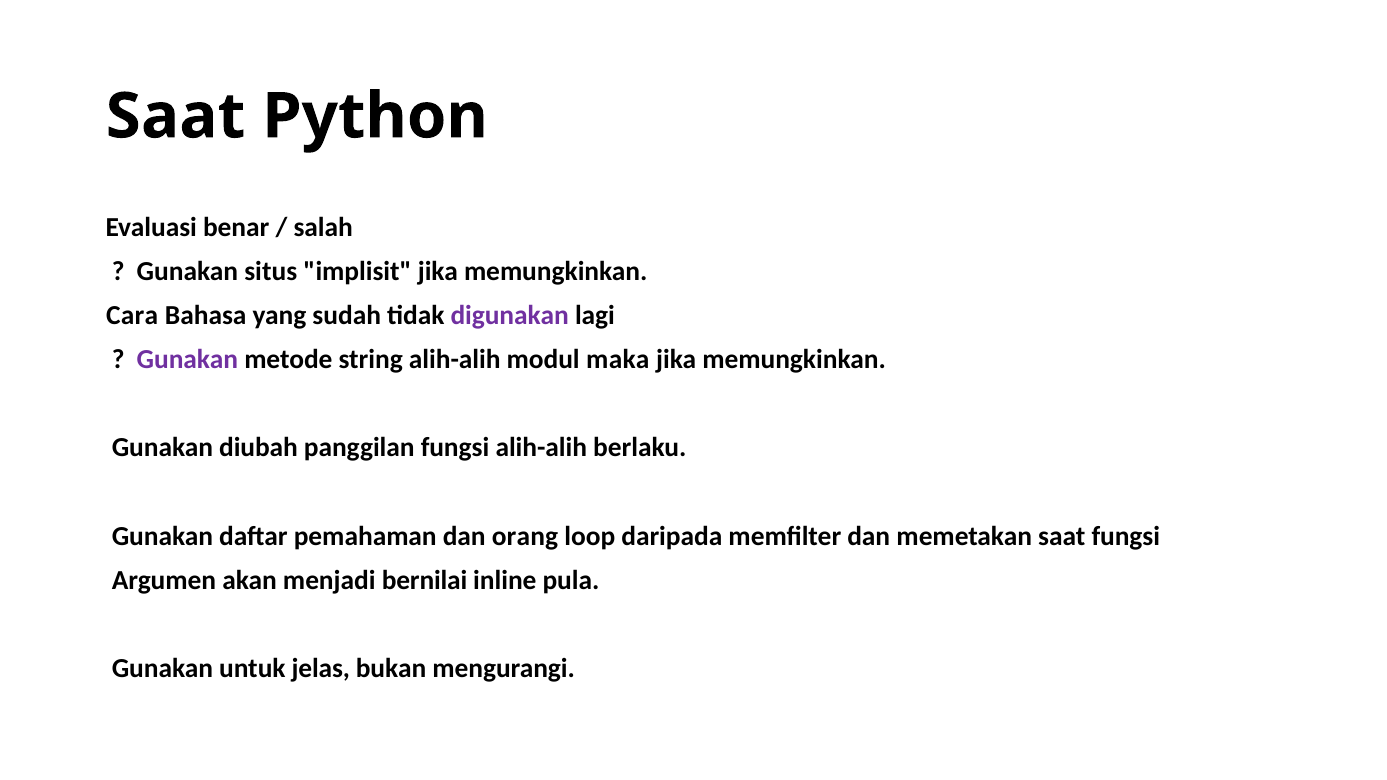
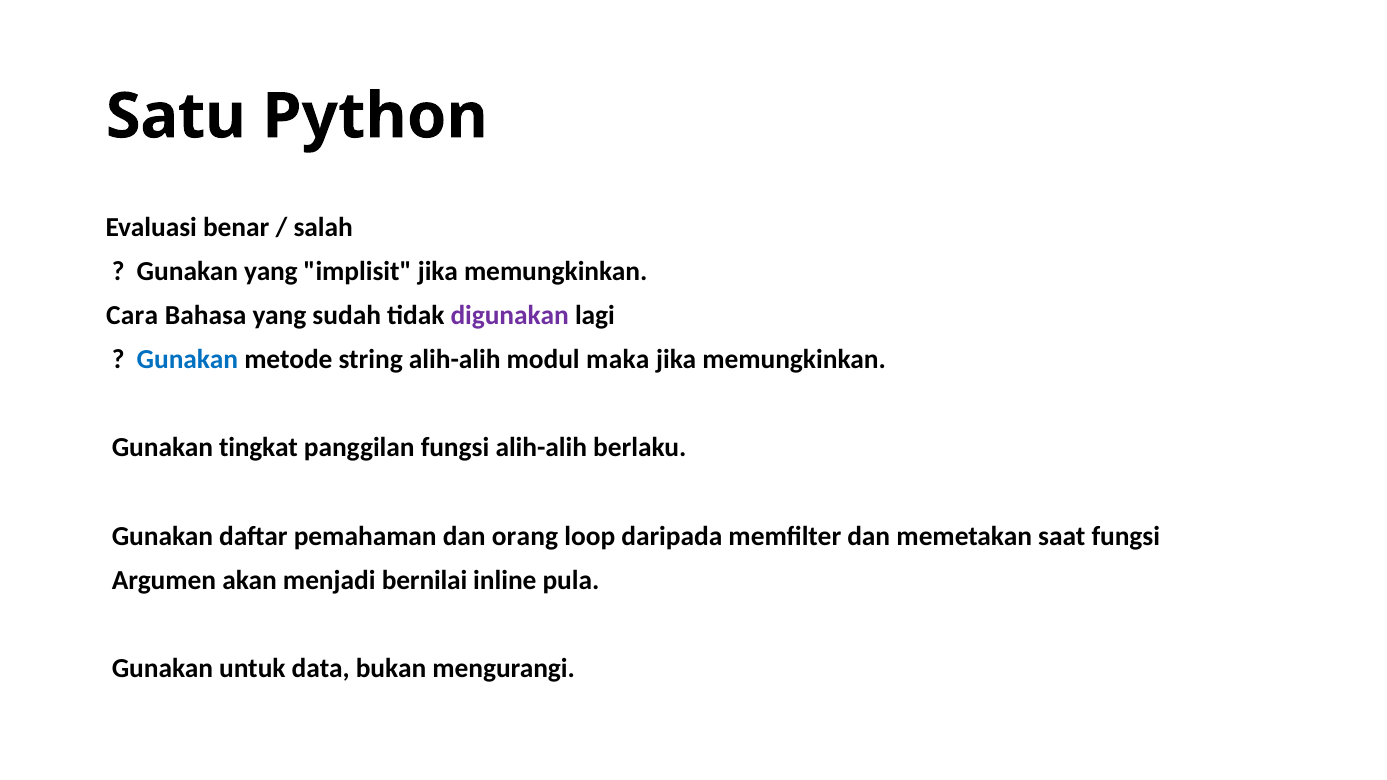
Saat: Saat -> Satu (176, 117)
Gunakan situs: situs -> yang (271, 272)
Gunakan colour: purple -> blue (187, 360)
diubah: diubah -> tingkat (259, 448)
jelas: jelas -> data (321, 668)
